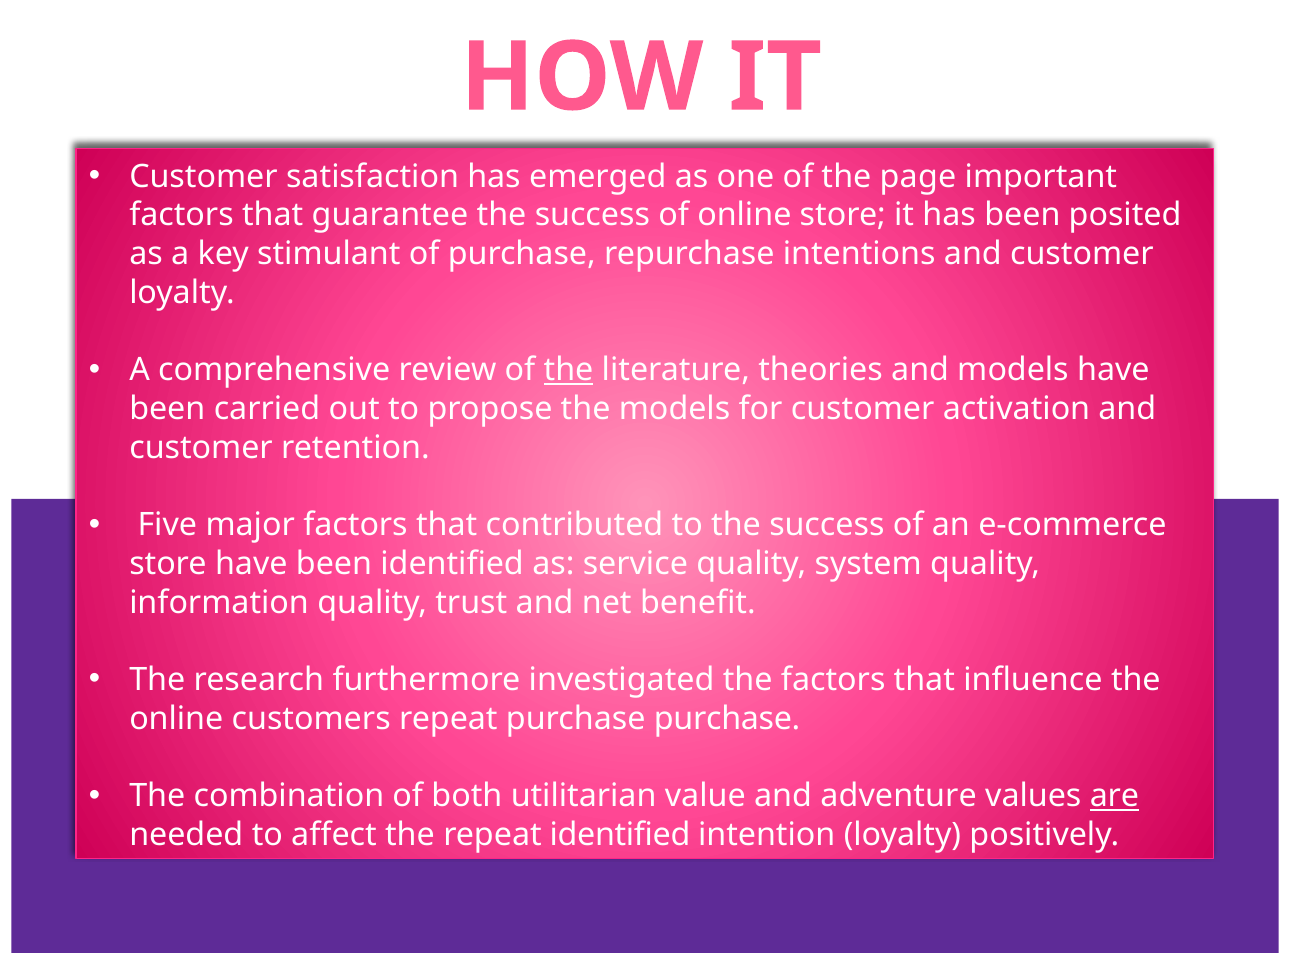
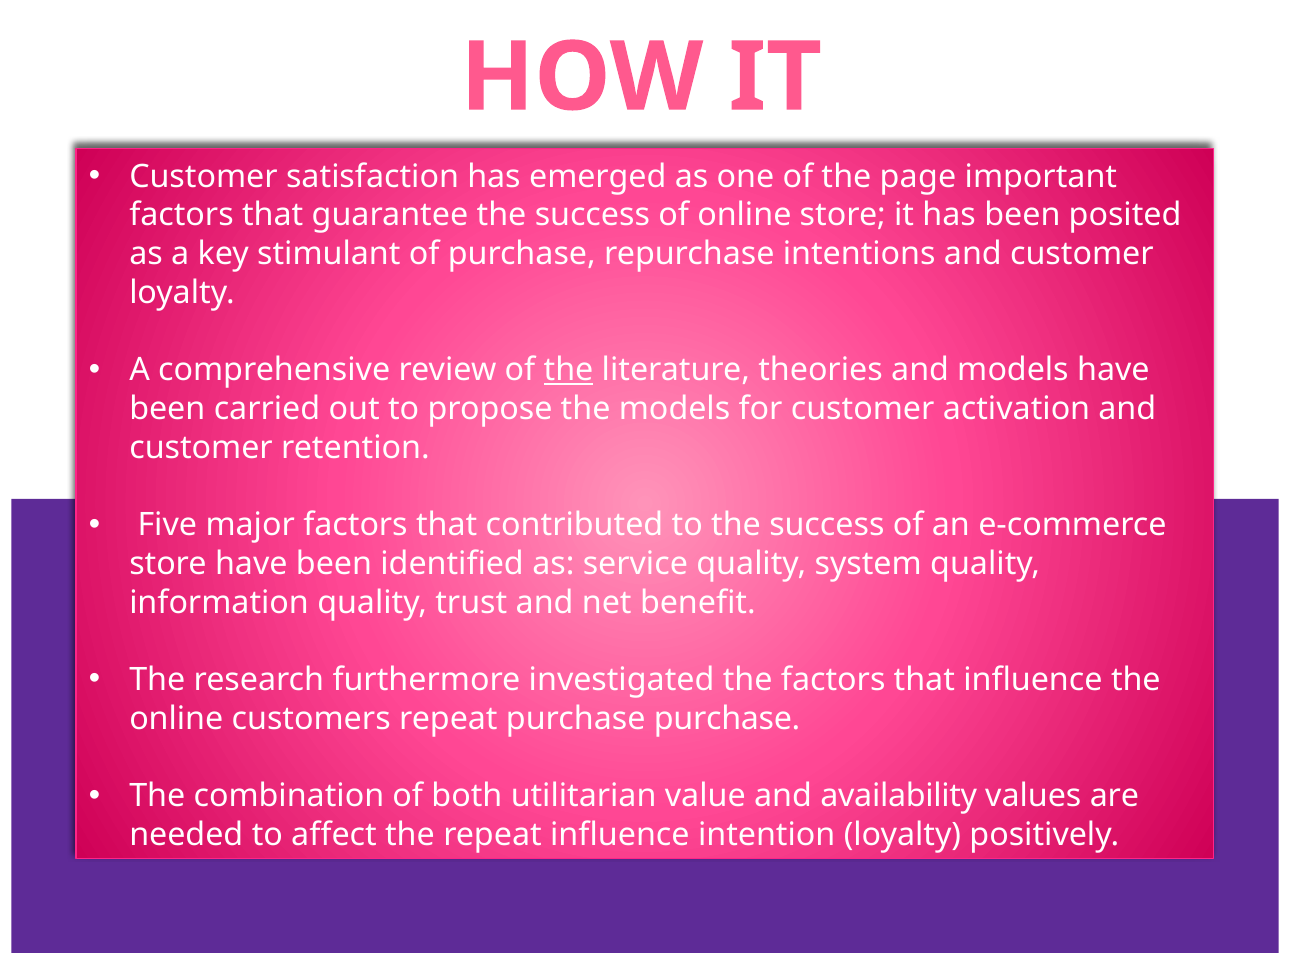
adventure: adventure -> availability (899, 796)
are underline: present -> none (1114, 796)
repeat identified: identified -> influence (620, 834)
